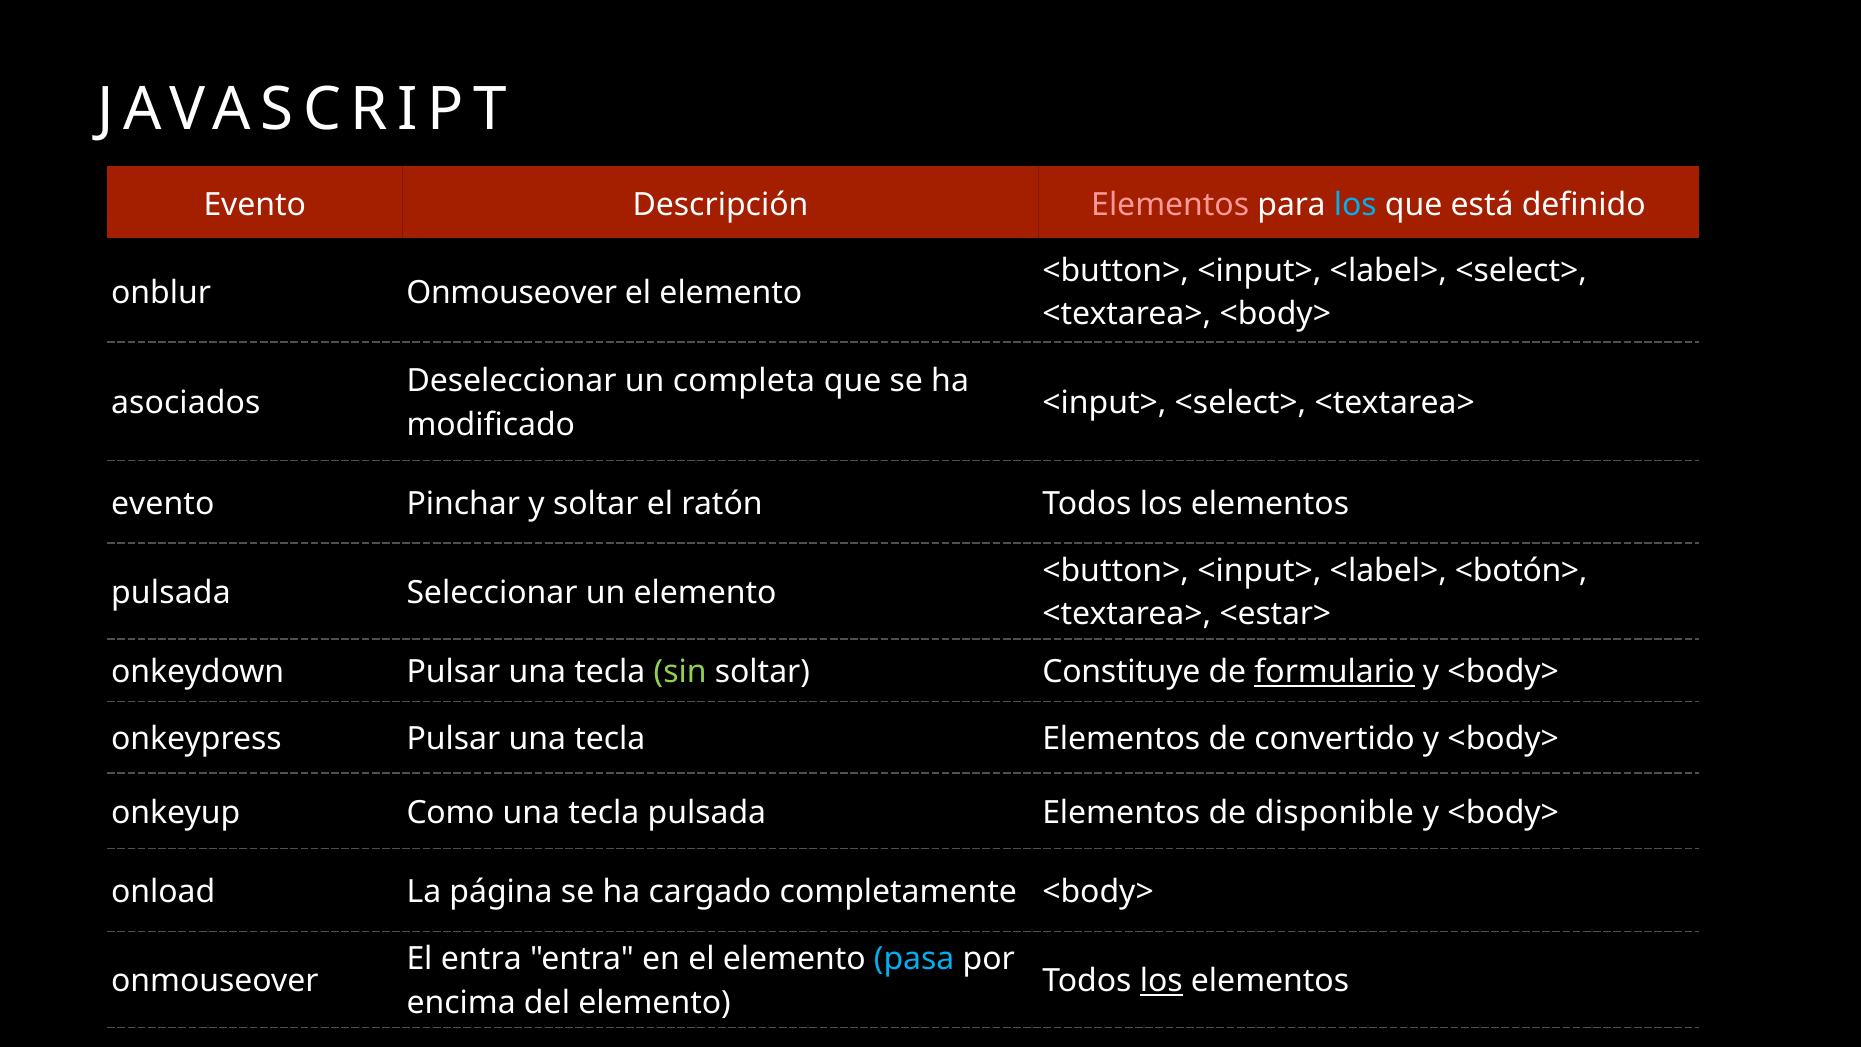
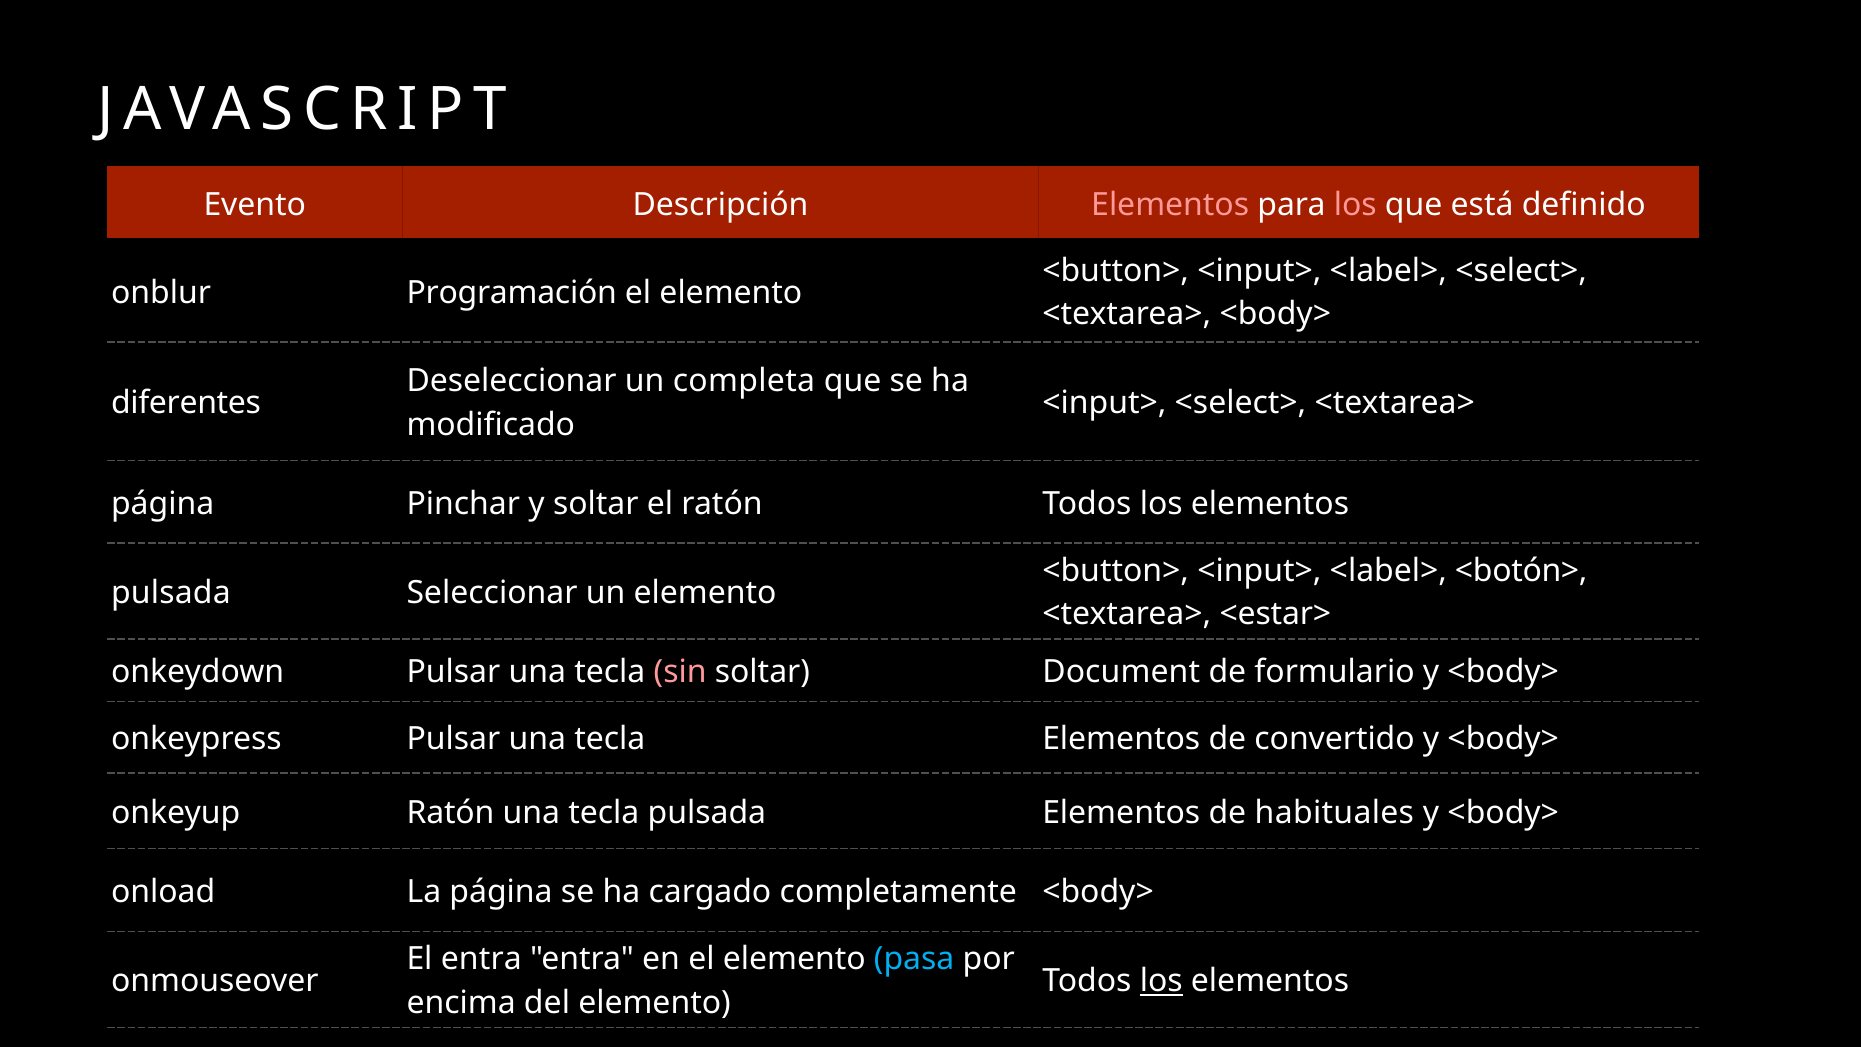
los colour: light blue -> pink (1355, 204)
onblur Onmouseover: Onmouseover -> Programación (512, 293)
asociados: asociados -> diferentes (186, 403)
evento: evento -> página (163, 503)
sin colour: light green -> pink (680, 672)
Constituye: Constituye -> Document (1121, 672)
formulario underline: present -> none (1335, 672)
onkeyup Como: Como -> Ratón (450, 812)
disponible: disponible -> habituales (1334, 812)
